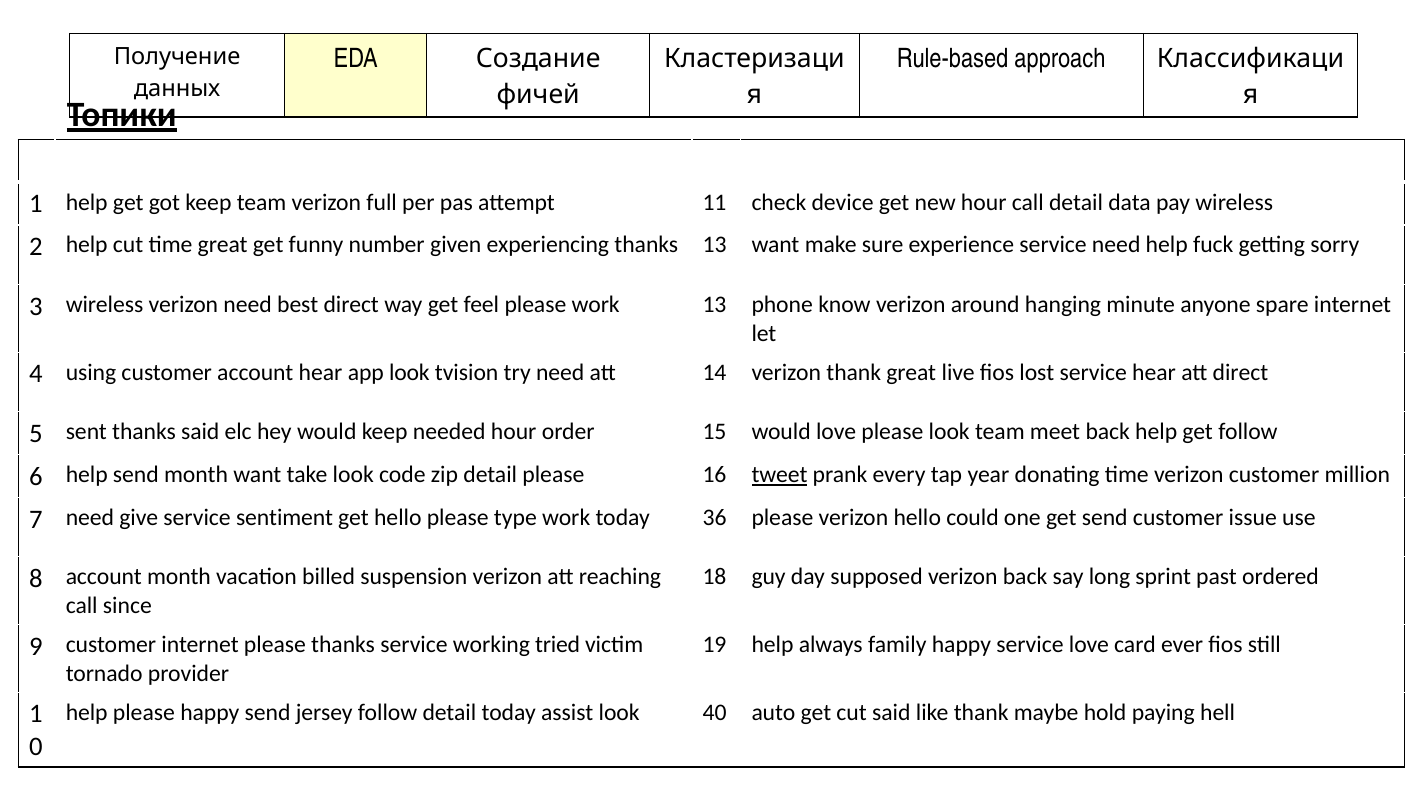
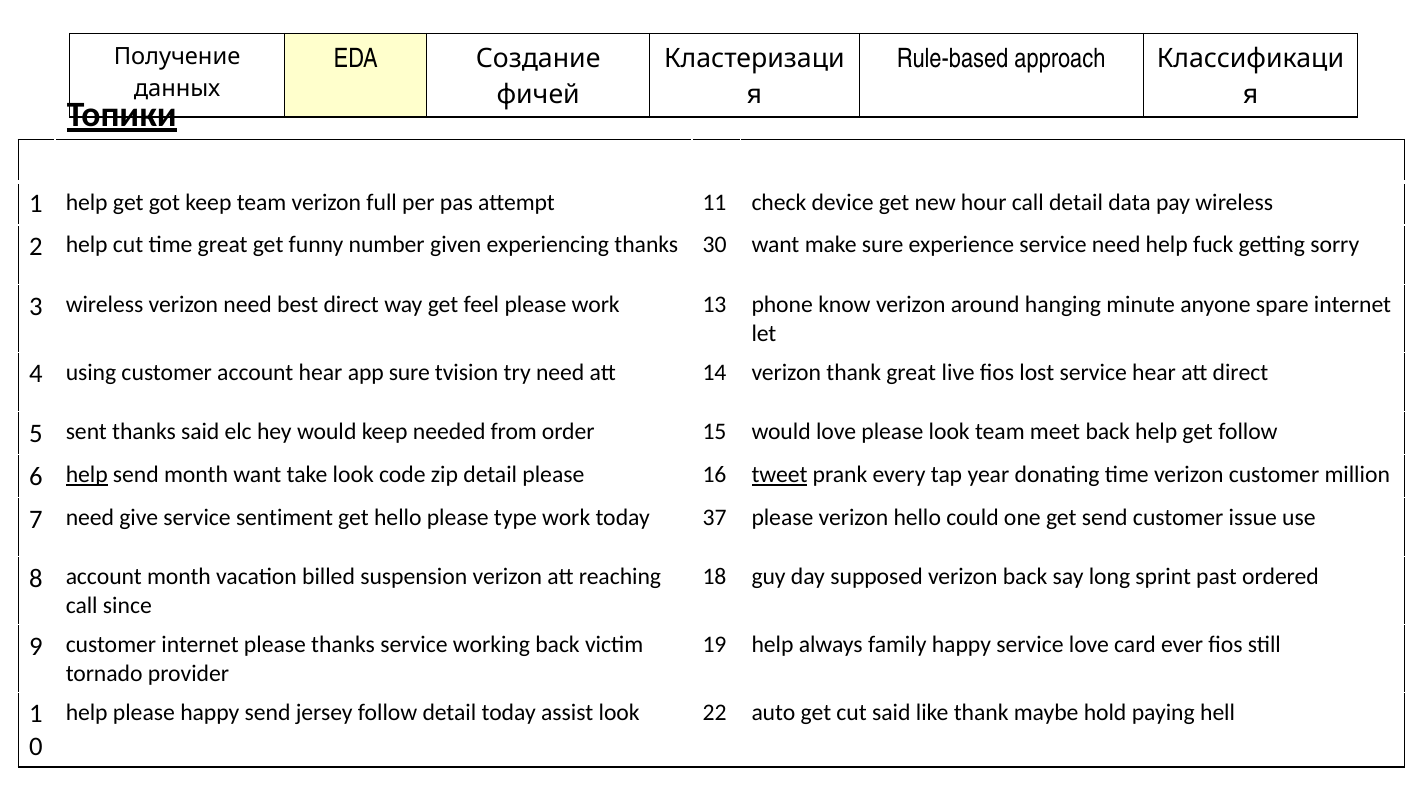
thanks 13: 13 -> 30 (715, 245)
app look: look -> sure (409, 372)
needed hour: hour -> from (514, 432)
help underline: none -> present (87, 474)
36: 36 -> 37 (715, 517)
working tried: tried -> back (558, 644)
40: 40 -> 22 (715, 712)
